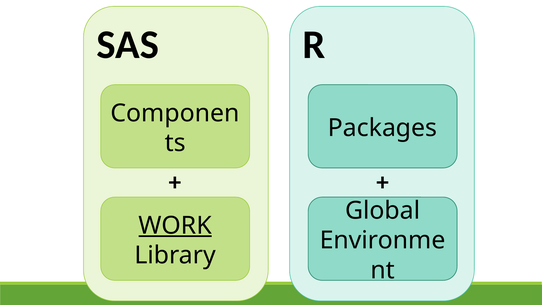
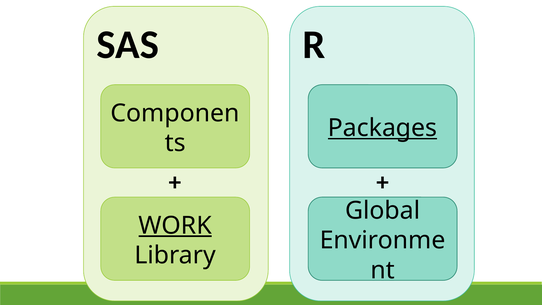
Packages underline: none -> present (383, 128)
